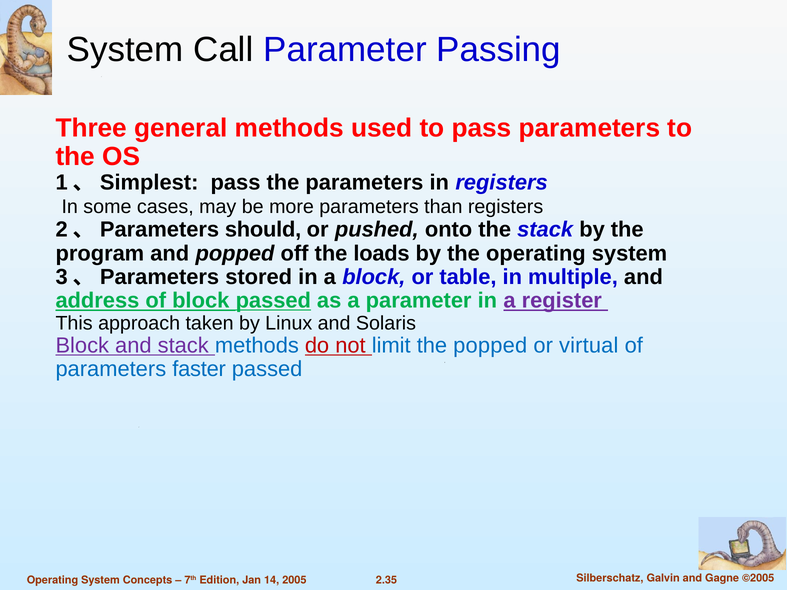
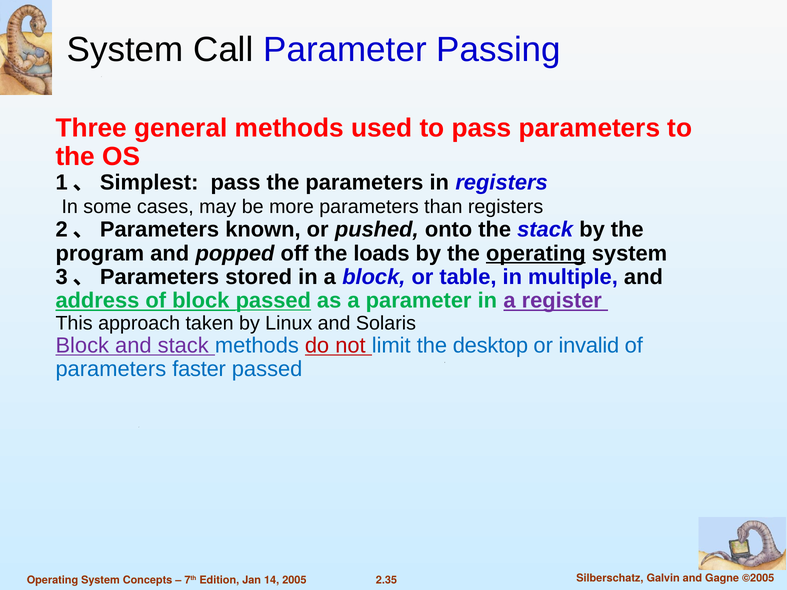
should: should -> known (263, 230)
operating underline: none -> present (536, 253)
the popped: popped -> desktop (490, 346)
virtual: virtual -> invalid (589, 346)
